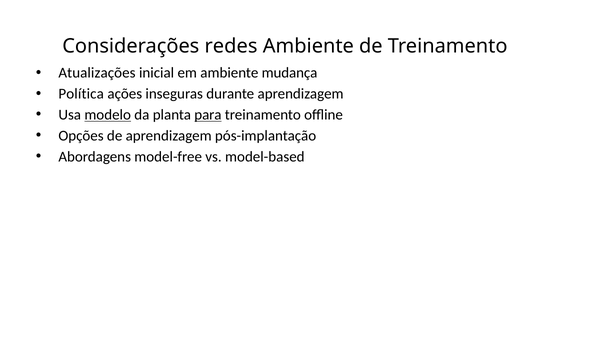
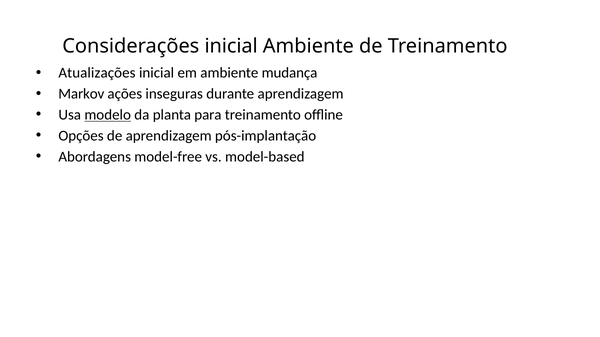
Considerações redes: redes -> inicial (231, 46)
Política: Política -> Markov (81, 94)
para underline: present -> none (208, 115)
